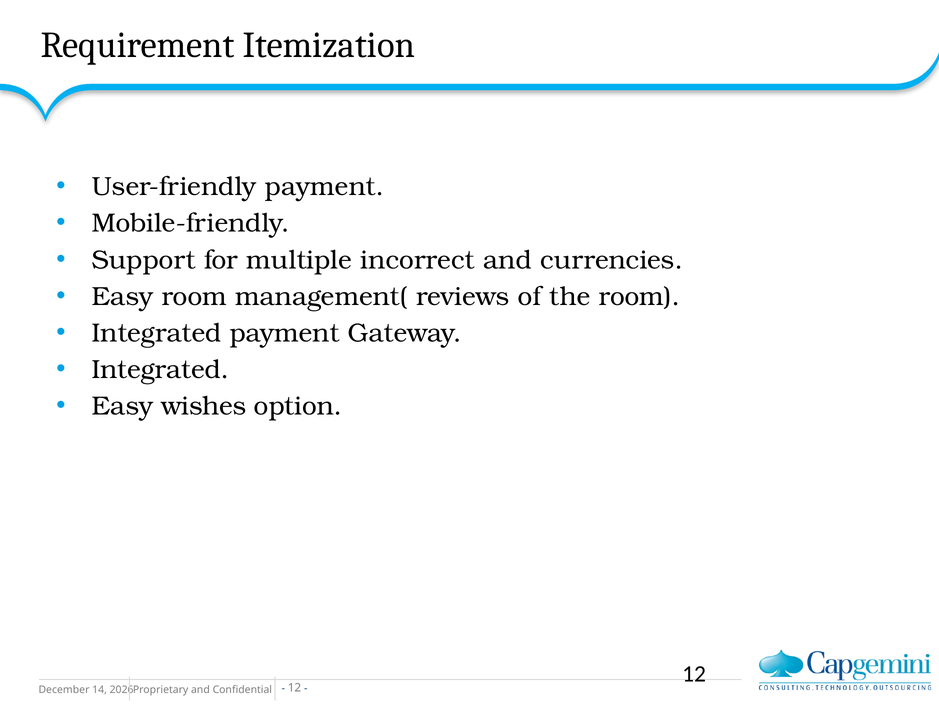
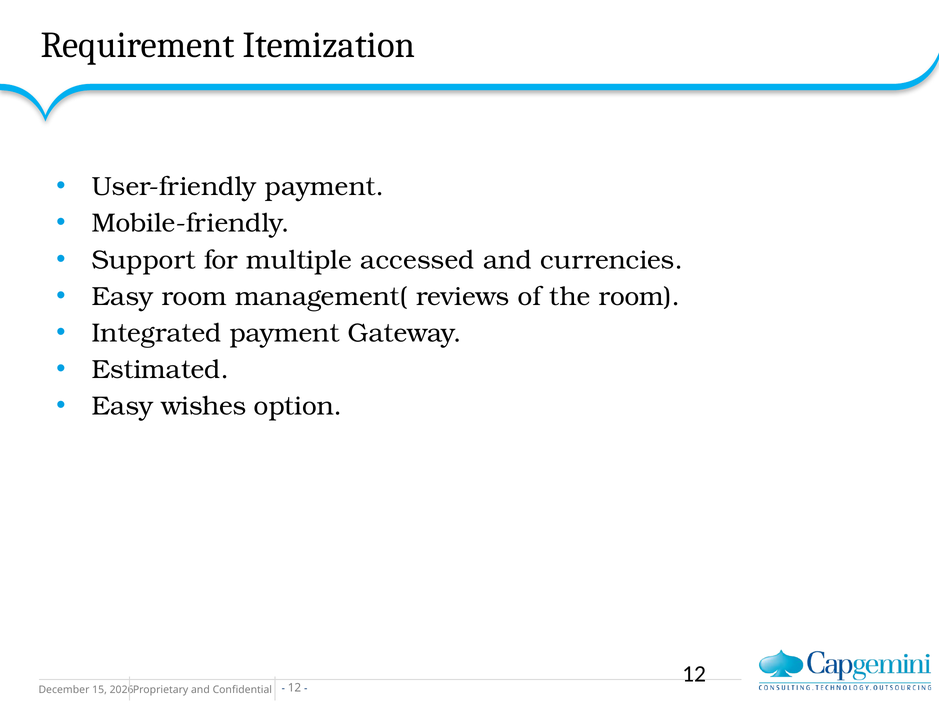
incorrect: incorrect -> accessed (417, 260)
Integrated: Integrated -> Estimated (160, 369)
14: 14 -> 15 (100, 689)
